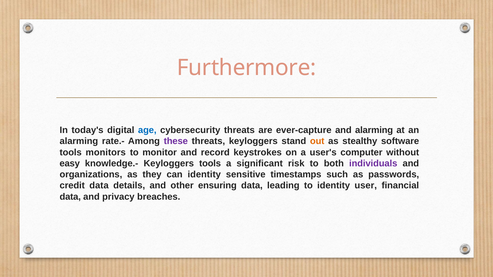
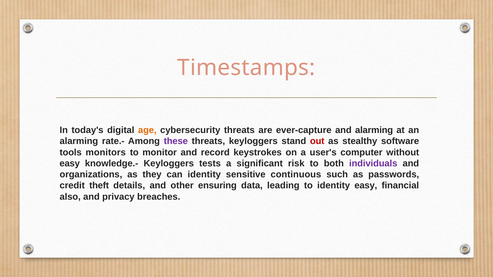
Furthermore: Furthermore -> Timestamps (246, 68)
age colour: blue -> orange (147, 130)
out colour: orange -> red (317, 141)
Keyloggers tools: tools -> tests (210, 164)
timestamps: timestamps -> continuous (296, 175)
credit data: data -> theft (99, 186)
identity user: user -> easy (366, 186)
data: data -> also (70, 197)
